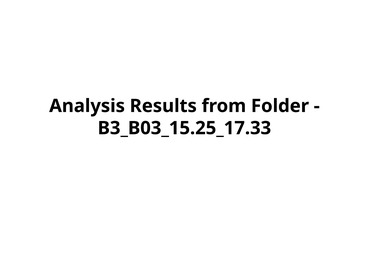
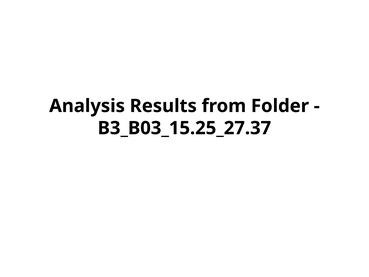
B3_B03_15.25_17.33: B3_B03_15.25_17.33 -> B3_B03_15.25_27.37 (184, 128)
